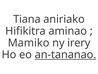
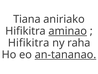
aminao underline: none -> present (68, 31)
Mamiko: Mamiko -> Hifikitra (29, 43)
irery: irery -> raha (79, 43)
